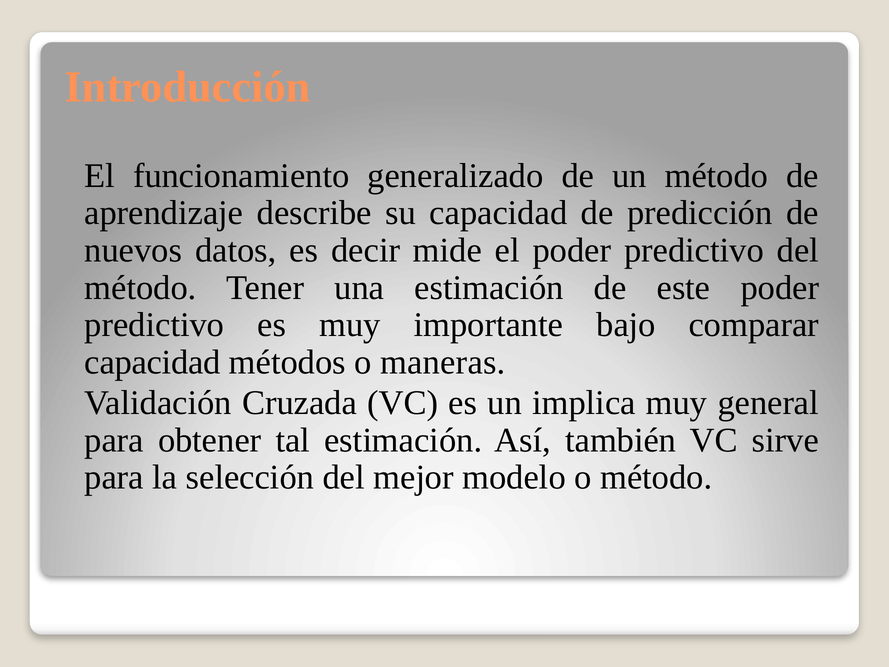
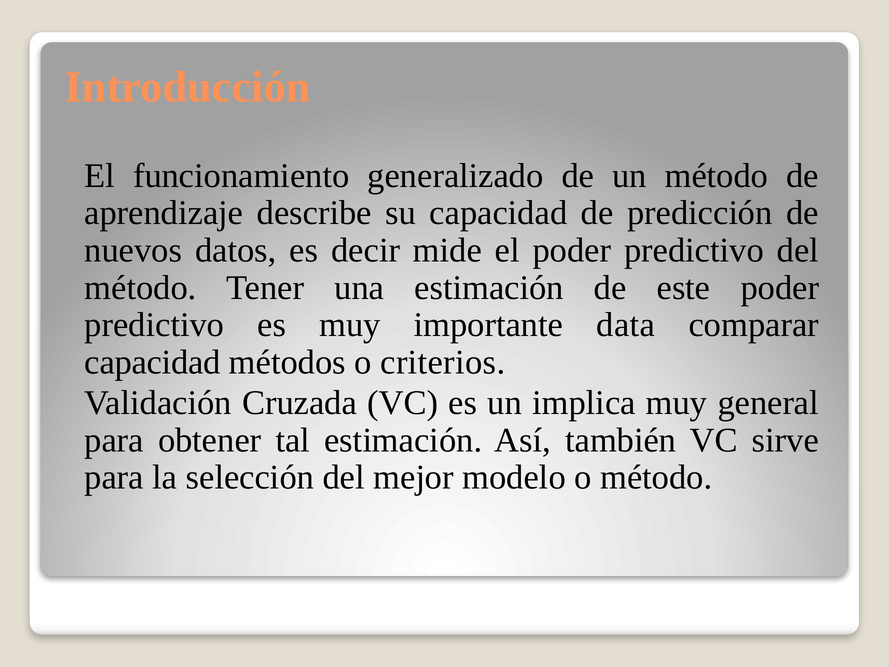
bajo: bajo -> data (626, 325)
maneras: maneras -> criterios (443, 362)
